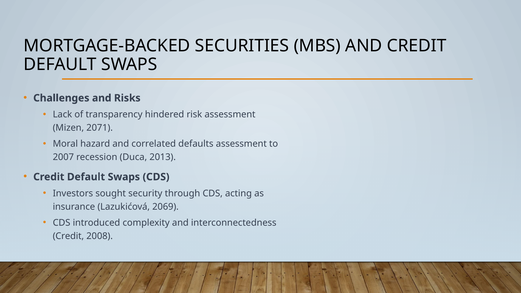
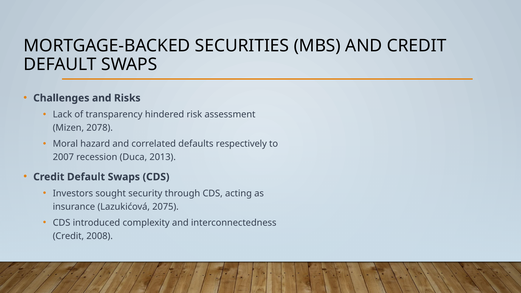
2071: 2071 -> 2078 (100, 128)
defaults assessment: assessment -> respectively (241, 144)
2069: 2069 -> 2075 (165, 207)
